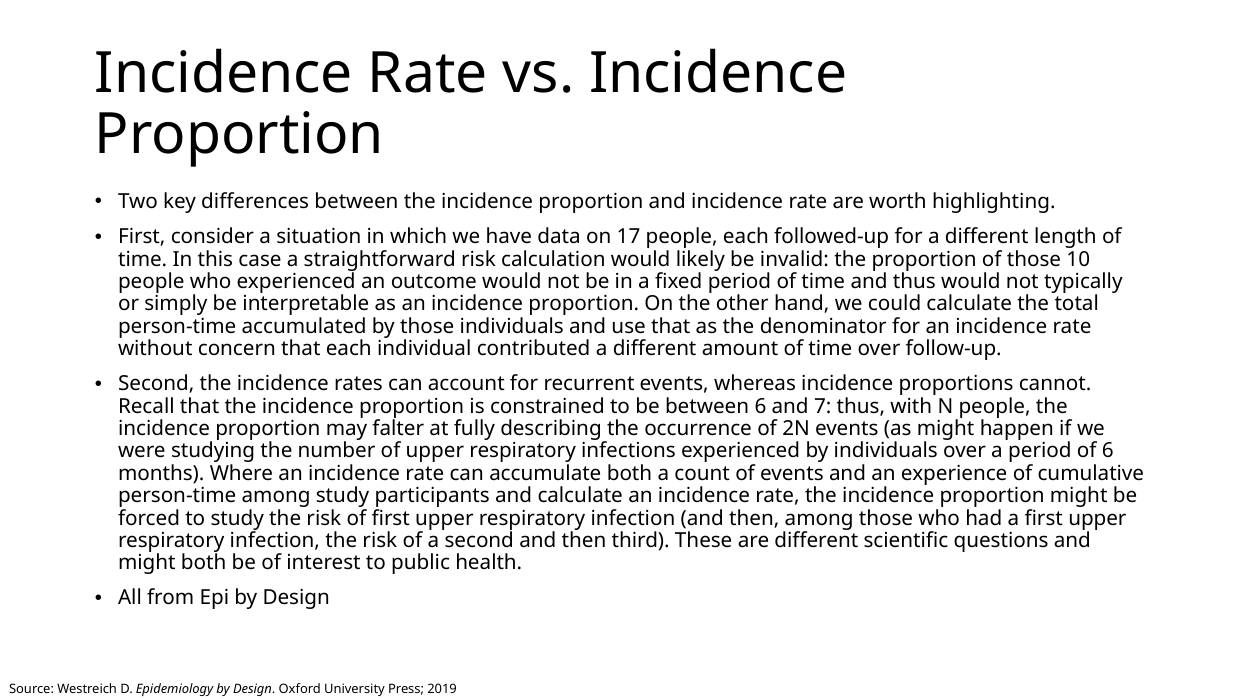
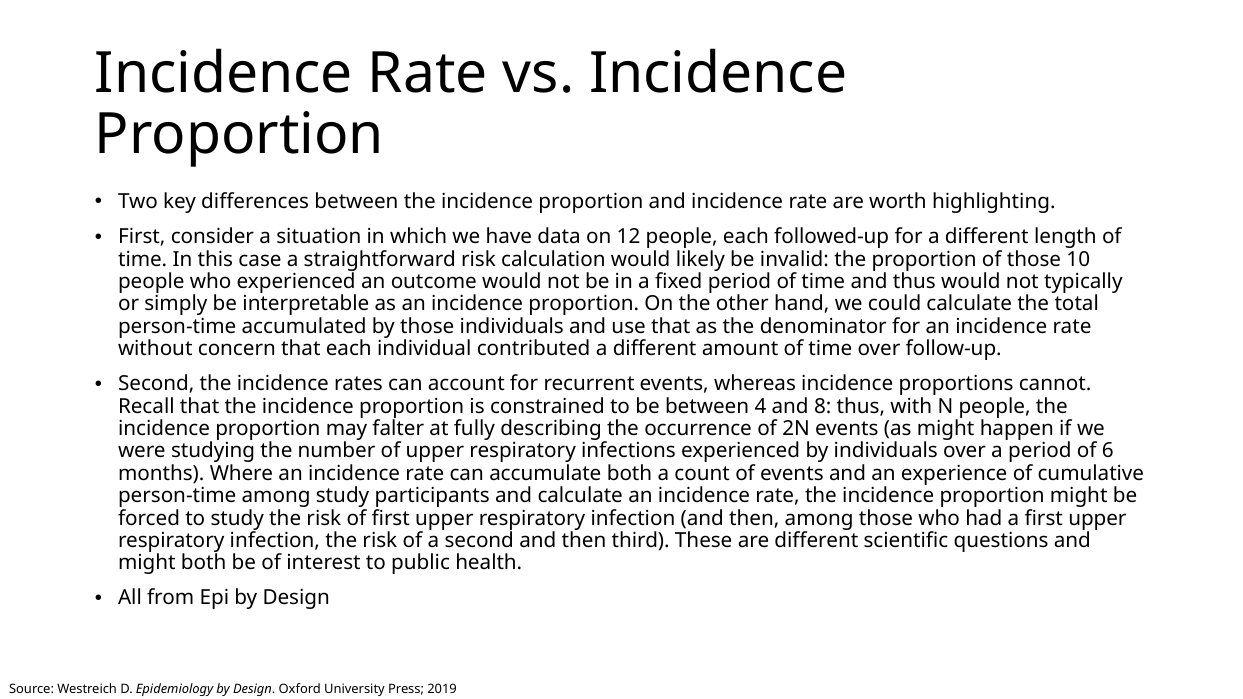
17: 17 -> 12 (629, 237)
between 6: 6 -> 4 (760, 407)
7: 7 -> 8 (823, 407)
